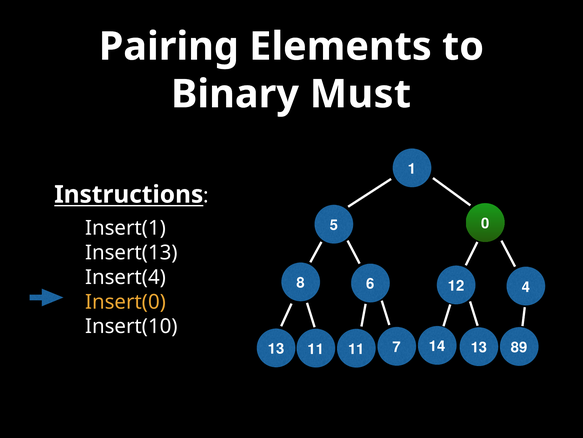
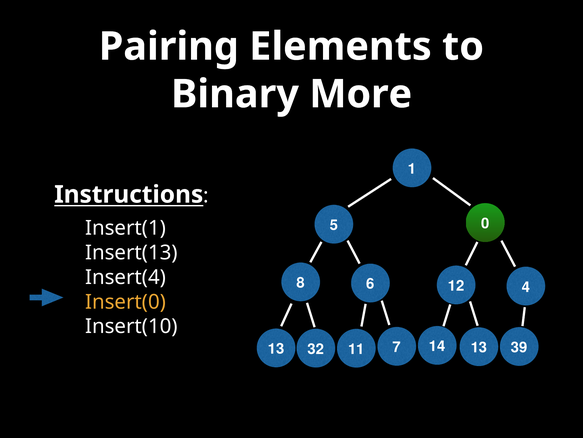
Must: Must -> More (361, 94)
89: 89 -> 39 (519, 347)
13 11: 11 -> 32 (316, 349)
